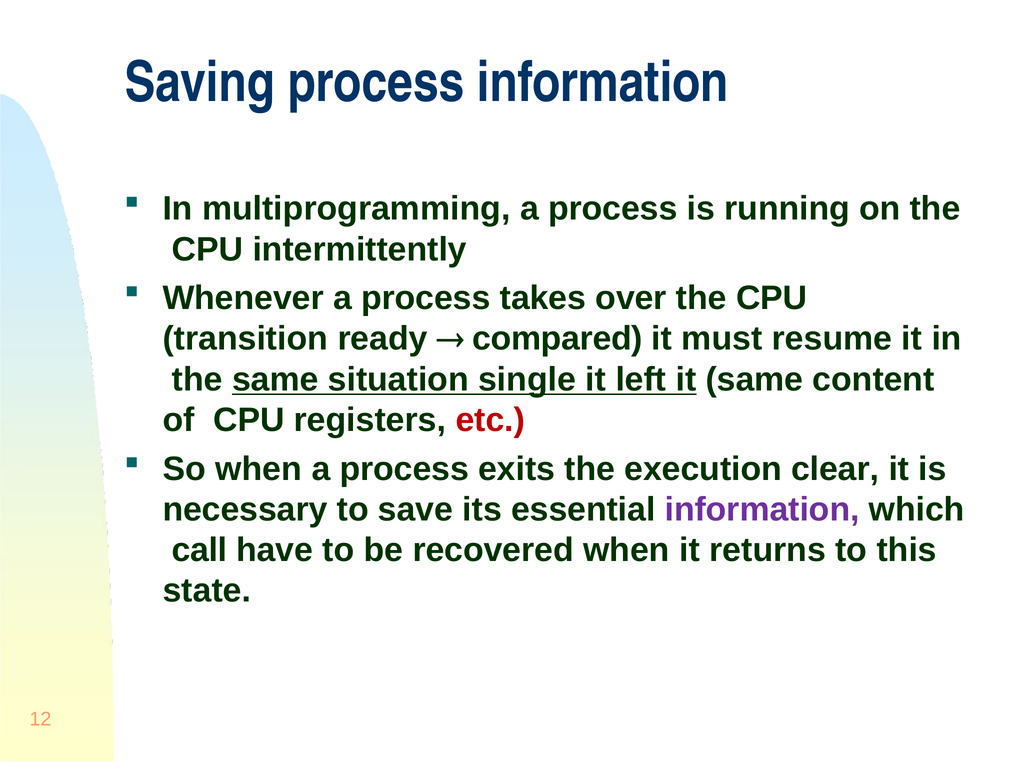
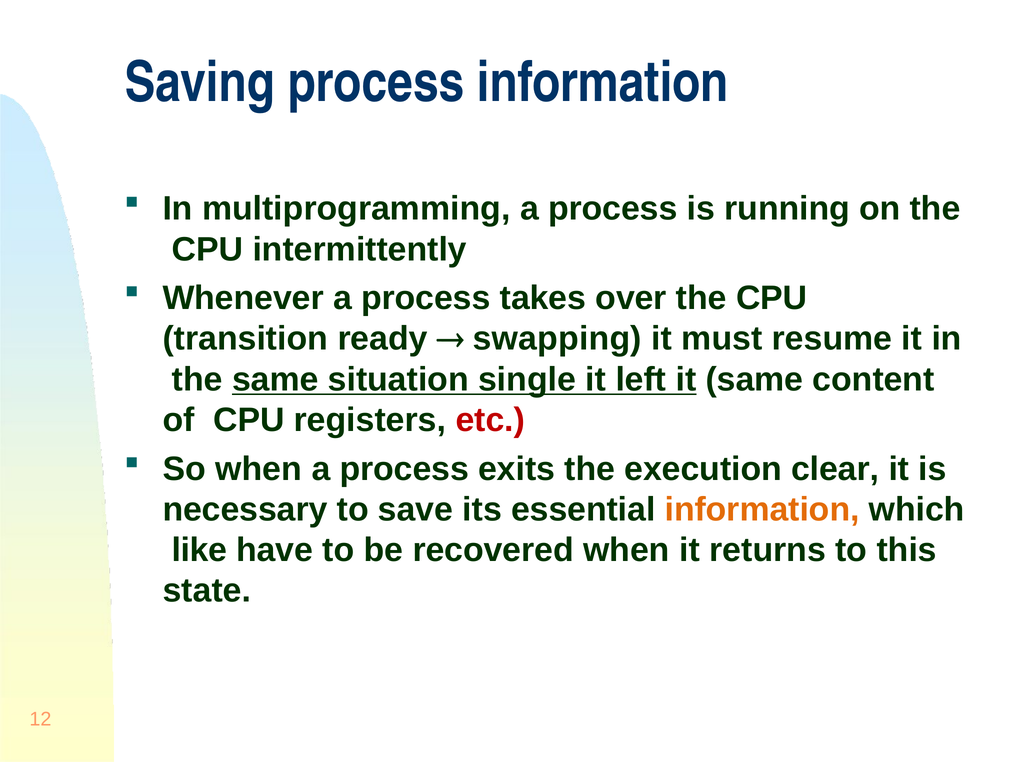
compared: compared -> swapping (557, 339)
information colour: purple -> orange (762, 510)
call: call -> like (199, 550)
